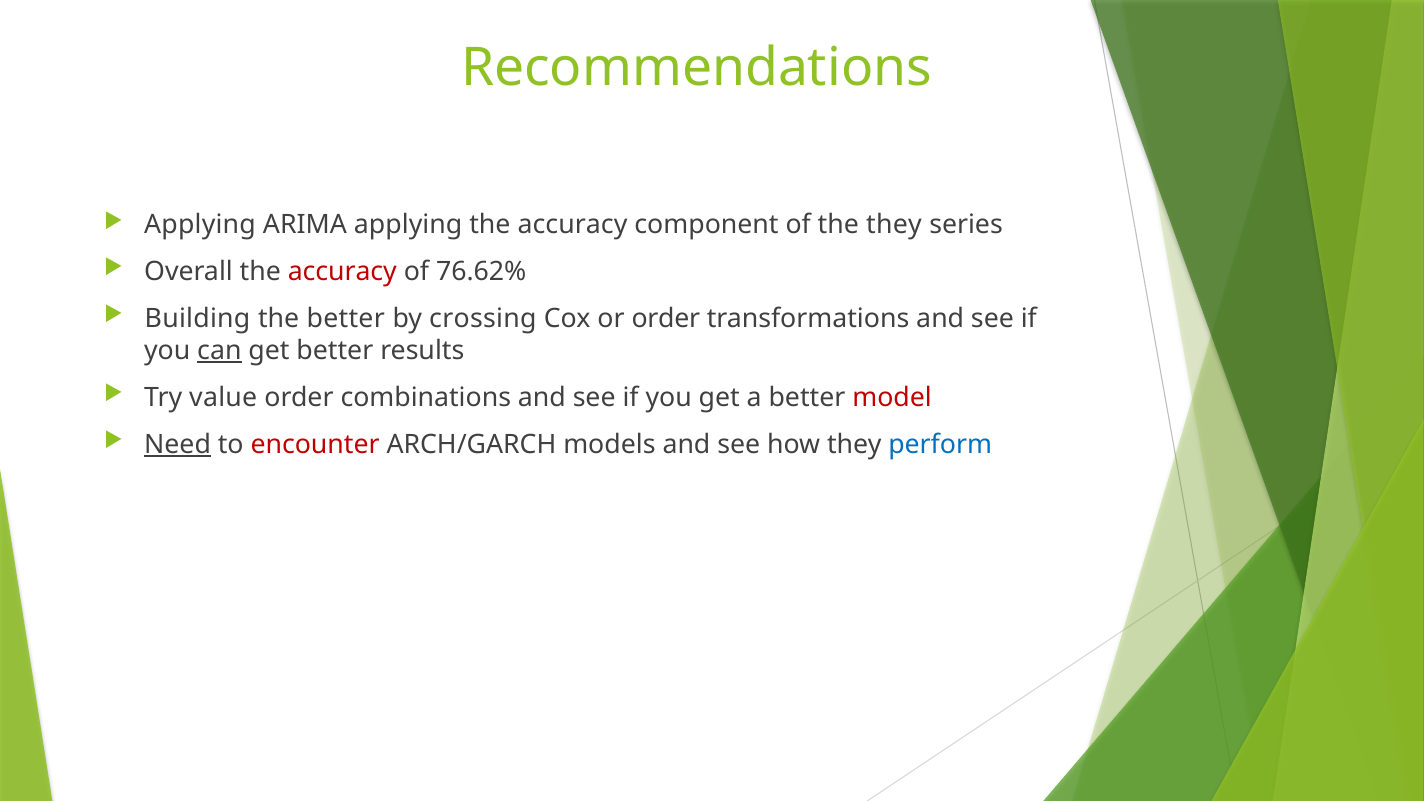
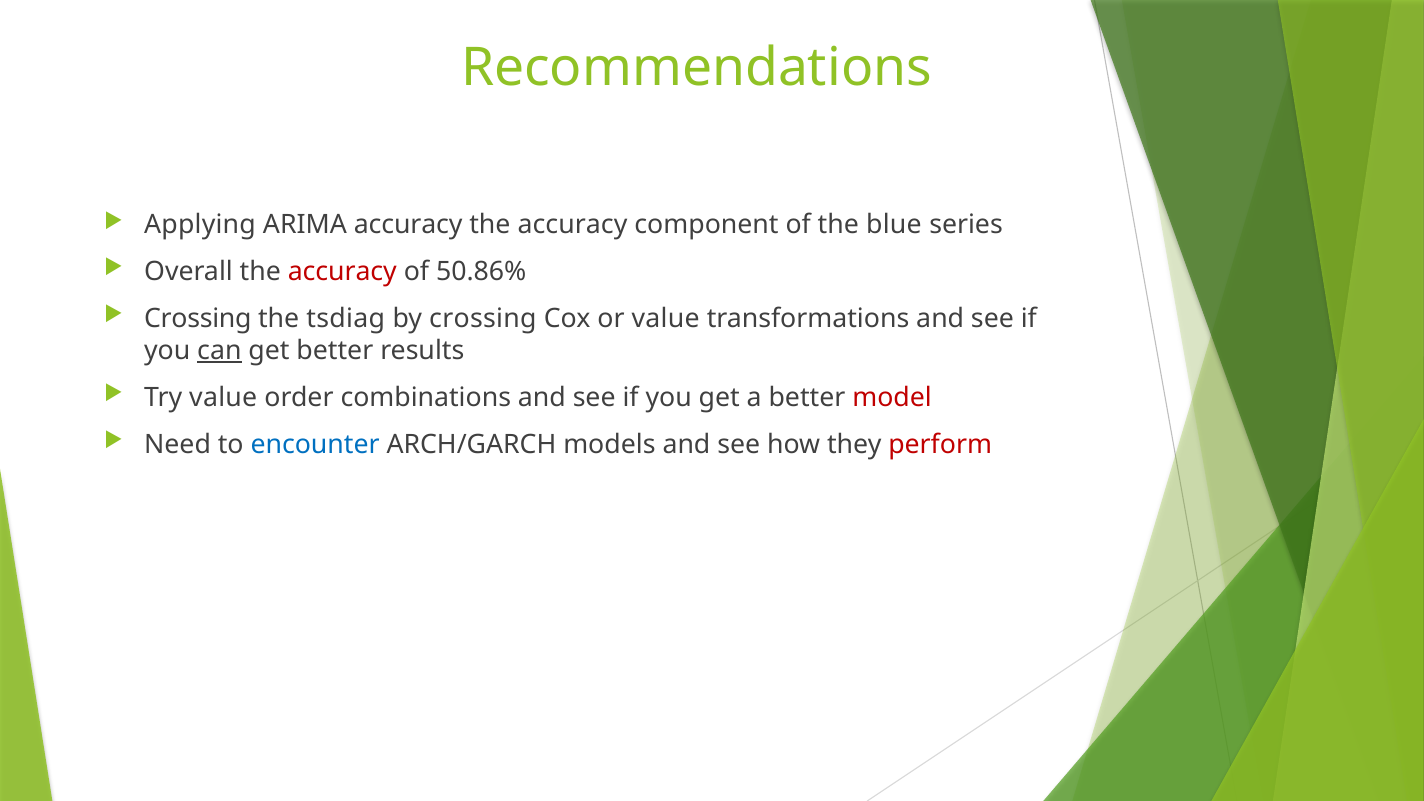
ARIMA applying: applying -> accuracy (408, 225)
the they: they -> blue (894, 225)
76.62%: 76.62% -> 50.86% (481, 272)
Building: Building -> Crossing (198, 319)
the better: better -> tsdiag (346, 319)
or order: order -> value (666, 319)
Need underline: present -> none (178, 444)
encounter colour: red -> blue (315, 444)
perform colour: blue -> red (940, 444)
